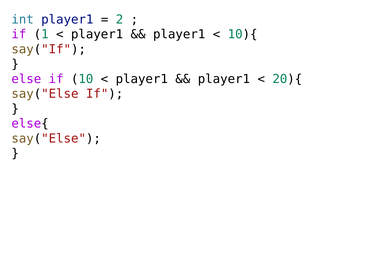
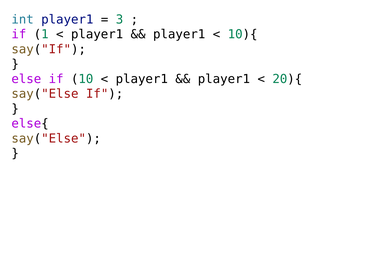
2: 2 -> 3 (120, 19)
